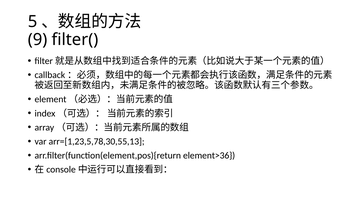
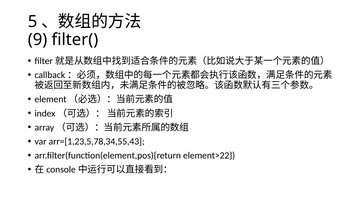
arr=[1,23,5,78,30,55,13: arr=[1,23,5,78,30,55,13 -> arr=[1,23,5,78,34,55,43 (97, 141)
element>36: element>36 -> element>22 (209, 155)
